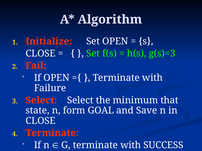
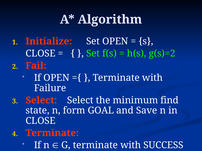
g(s)=3: g(s)=3 -> g(s)=2 (162, 54)
that: that -> find (169, 101)
